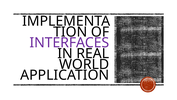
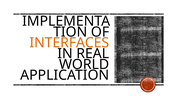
INTERFACES colour: purple -> orange (69, 43)
